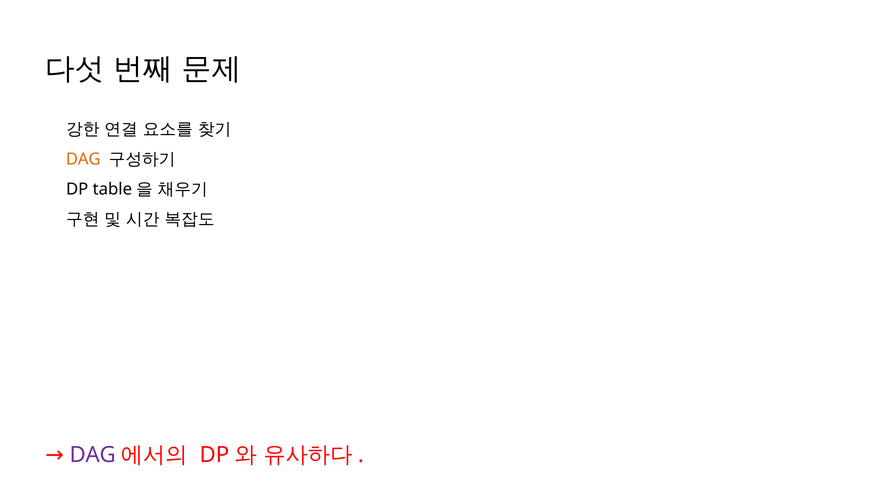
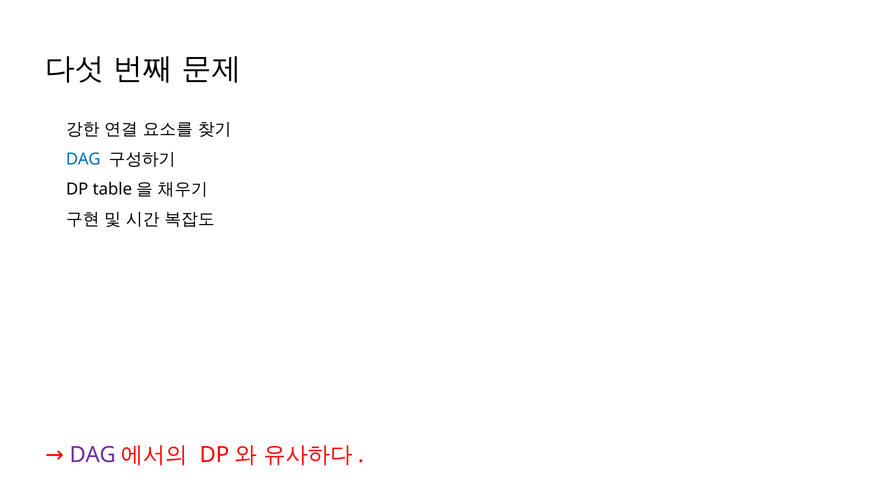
DAG colour: orange -> blue (83, 159)
